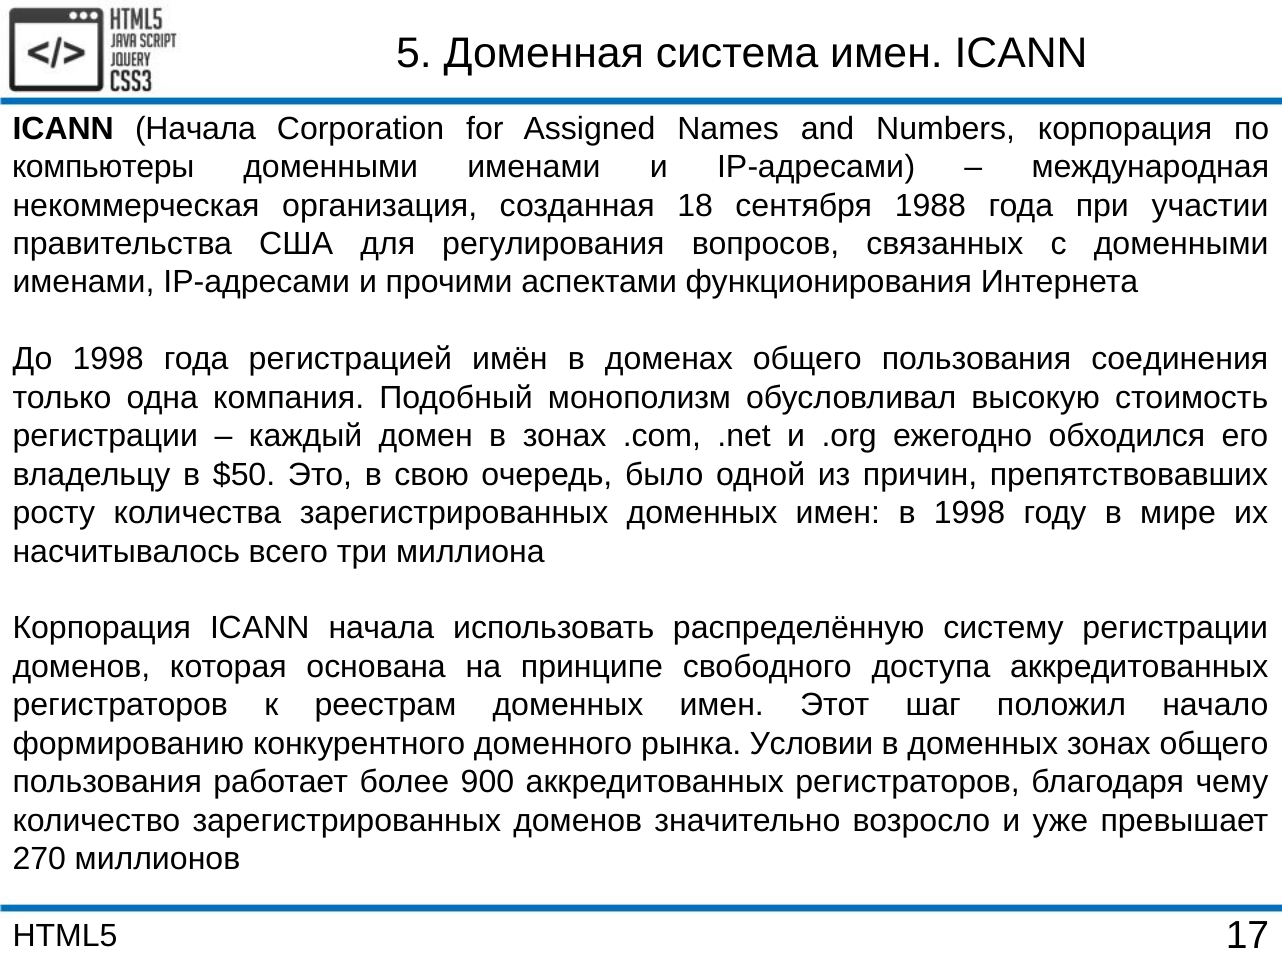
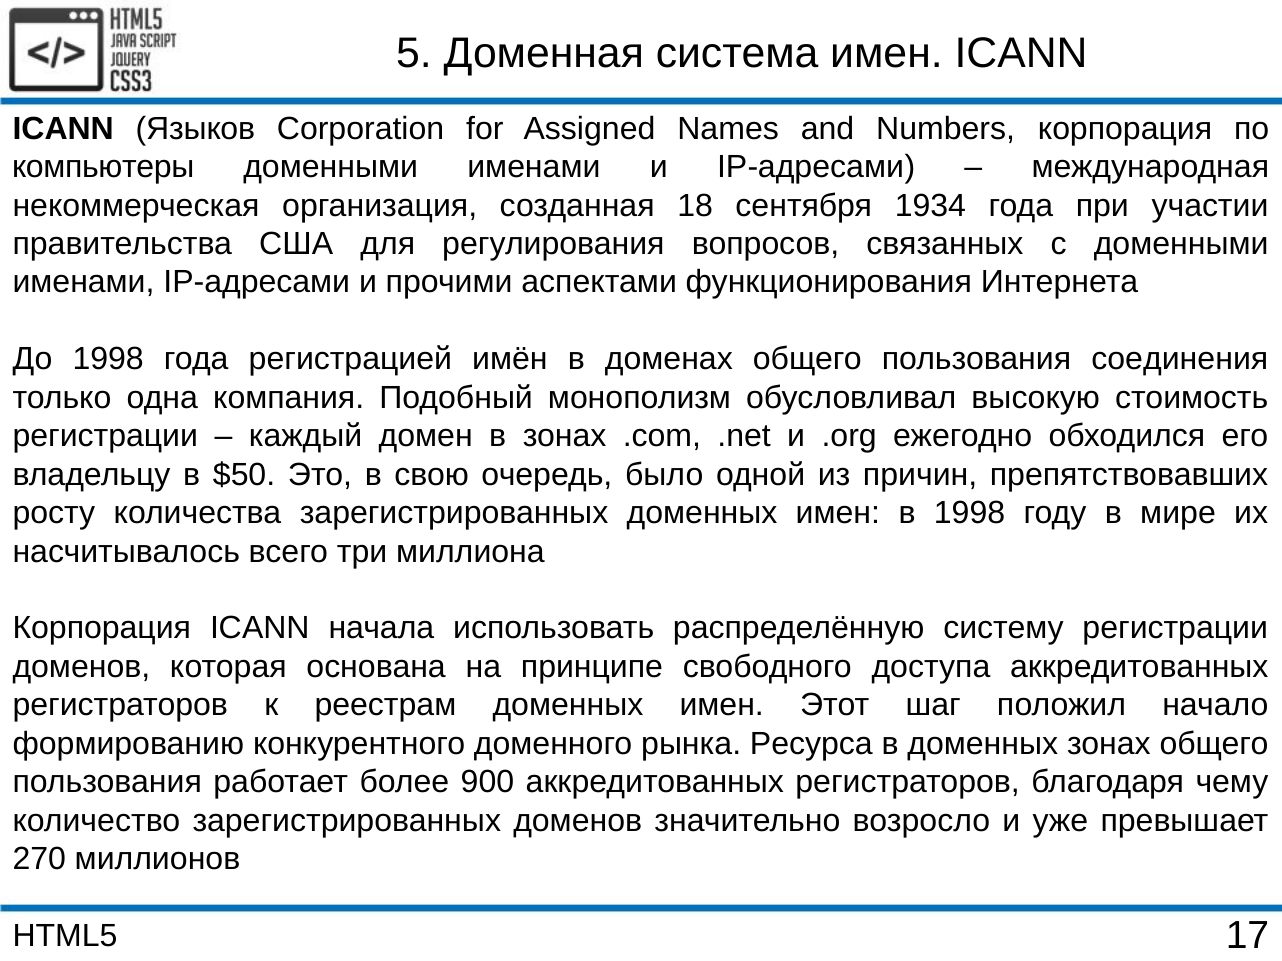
Начала: Начала -> Языков (195, 129)
1988: 1988 -> 1934 (930, 206)
Условии: Условии -> Ресурса (811, 744)
